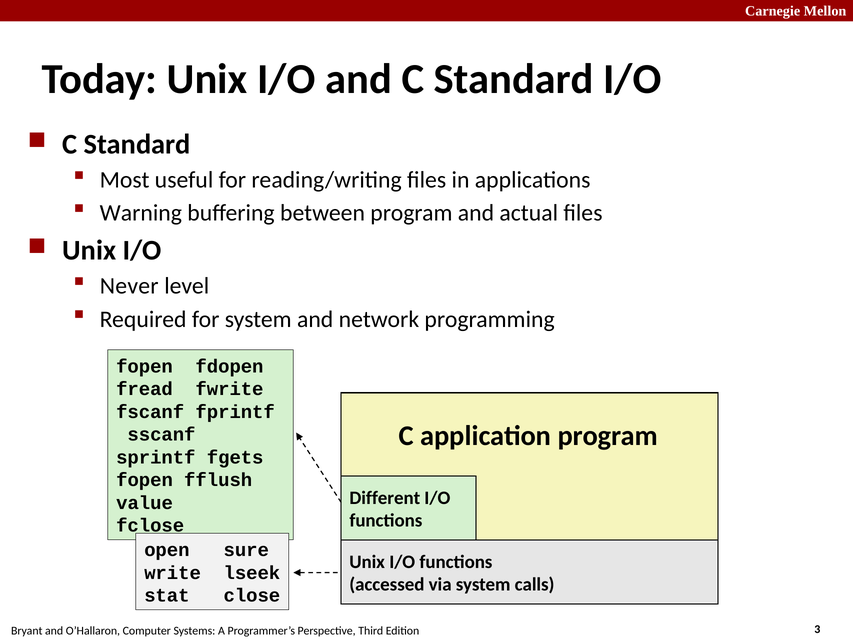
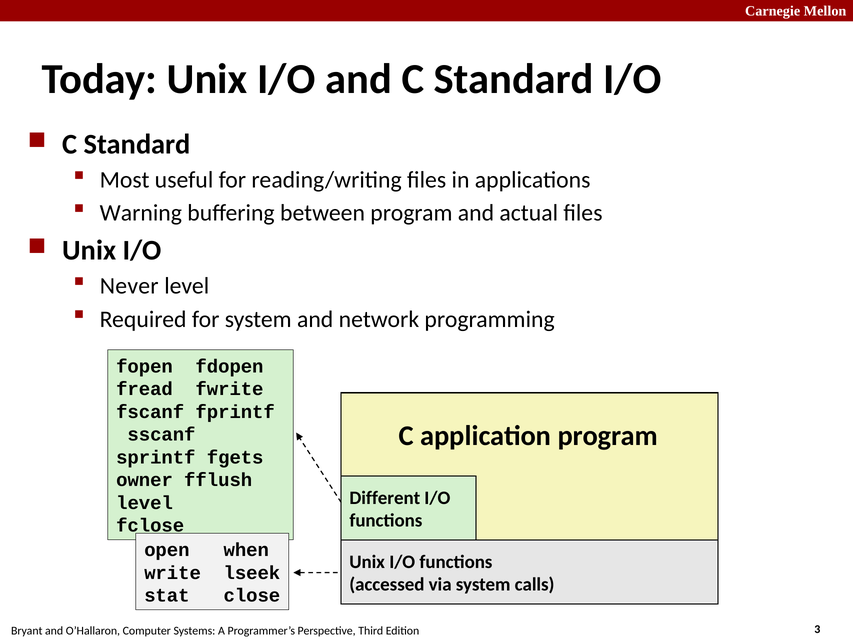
fopen: fopen -> owner (145, 480)
value: value -> level (145, 503)
sure: sure -> when (246, 550)
